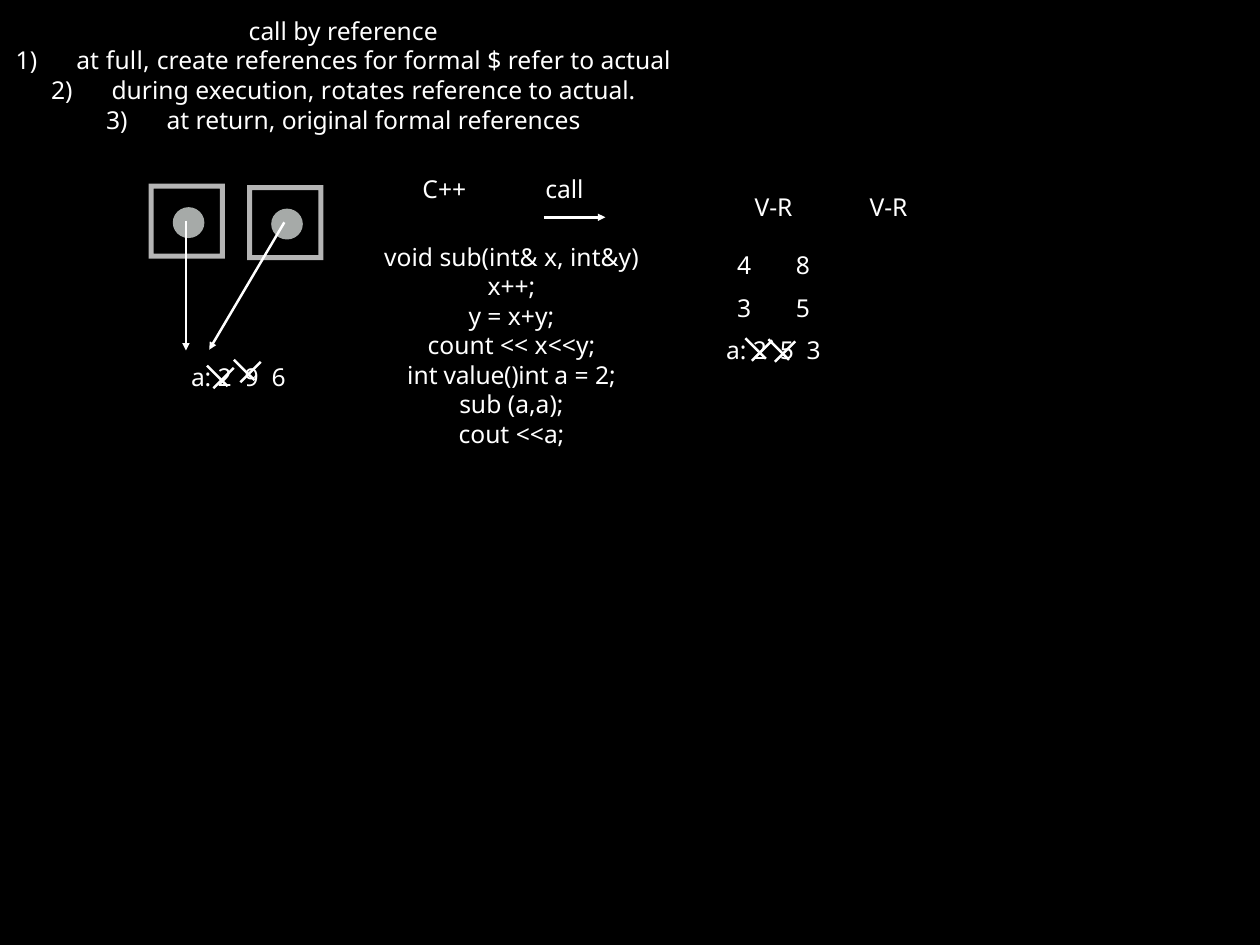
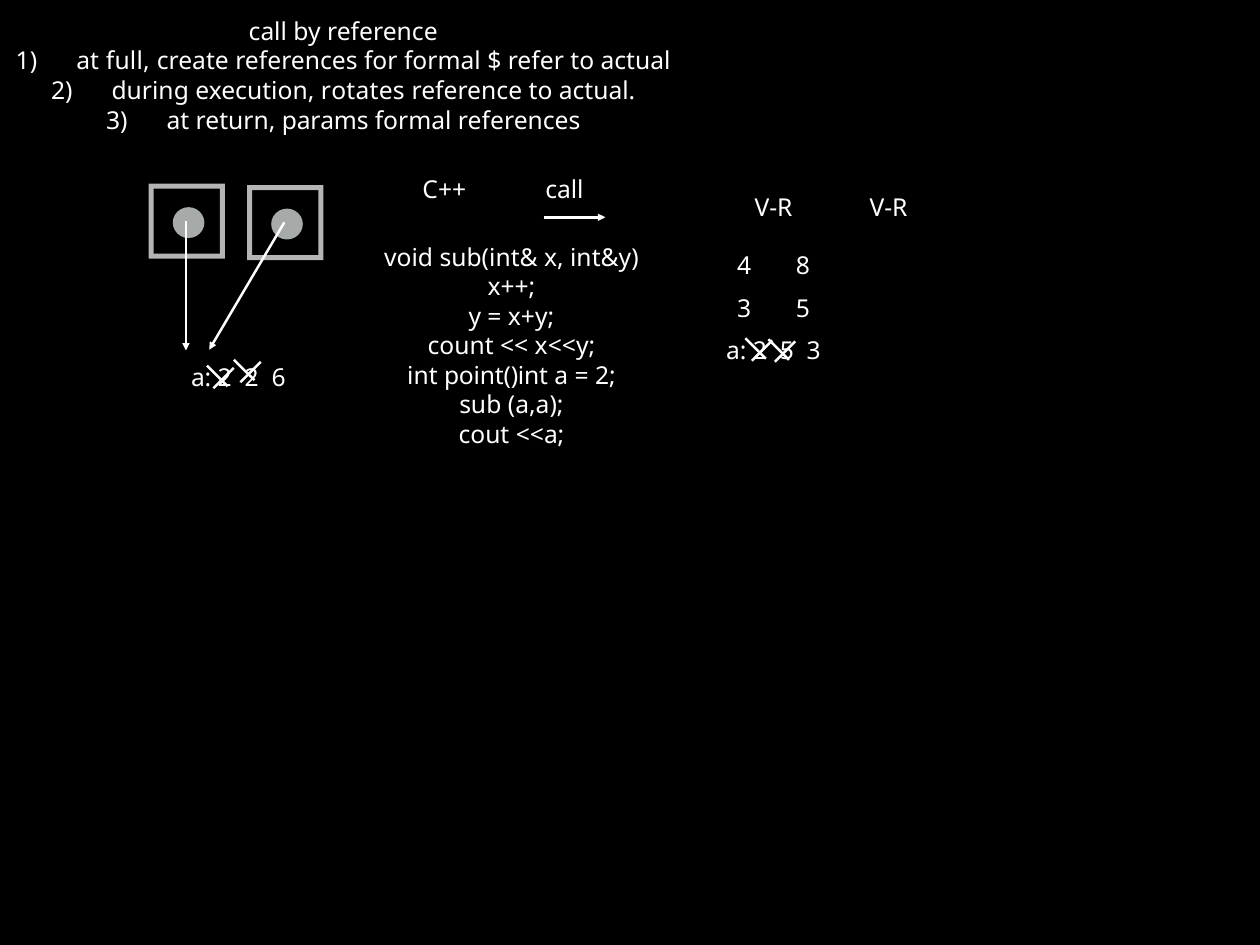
original: original -> params (325, 121)
value()int: value()int -> point()int (496, 376)
2 9: 9 -> 2 (252, 379)
